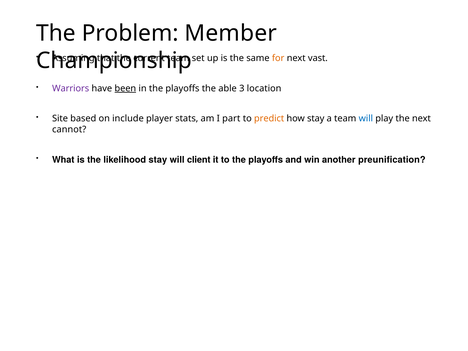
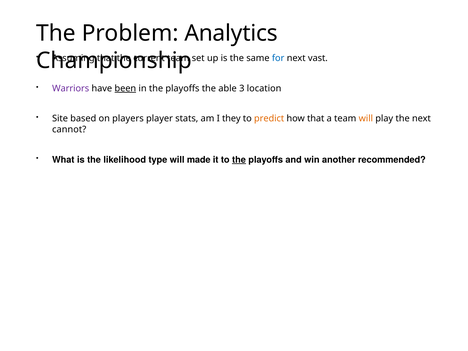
Member: Member -> Analytics (231, 33)
for colour: orange -> blue (278, 58)
include: include -> players (128, 119)
part: part -> they (231, 119)
how stay: stay -> that (316, 119)
will colour: blue -> orange (366, 119)
likelihood stay: stay -> type (158, 160)
client: client -> made (199, 160)
the underline: none -> present (239, 160)
preunification: preunification -> recommended (392, 160)
